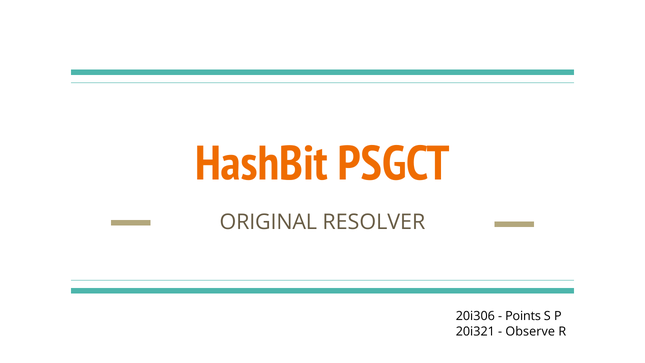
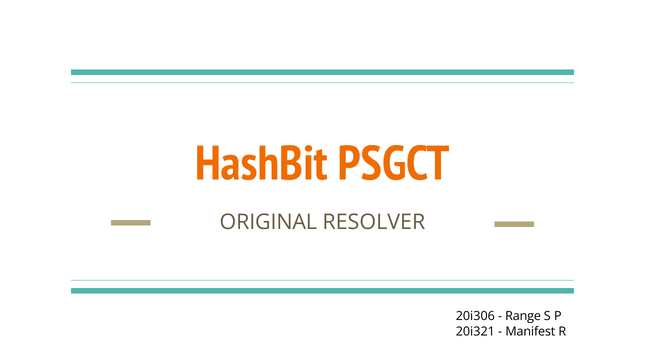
Points: Points -> Range (523, 316)
Observe: Observe -> Manifest (530, 331)
